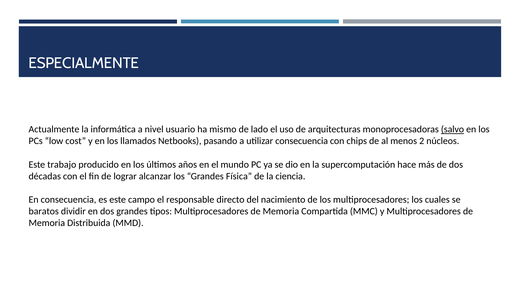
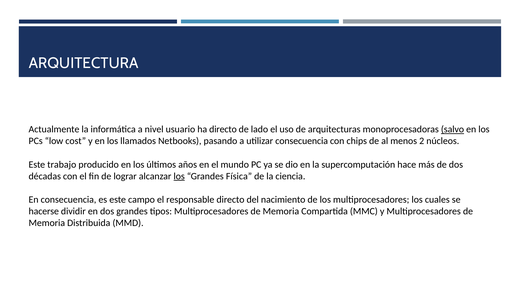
ESPECIALMENTE: ESPECIALMENTE -> ARQUITECTURA (84, 63)
ha mismo: mismo -> directo (223, 129)
los underline: none -> present (179, 176)
baratos: baratos -> hacerse (44, 211)
